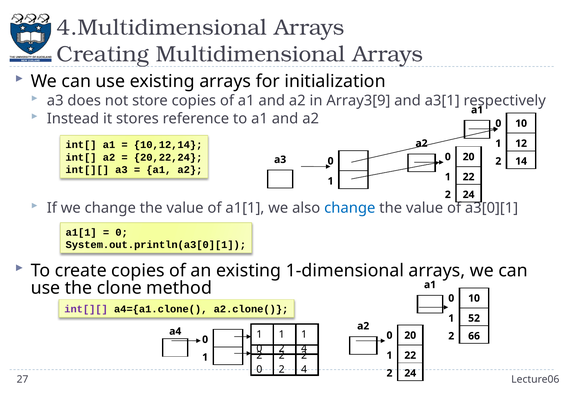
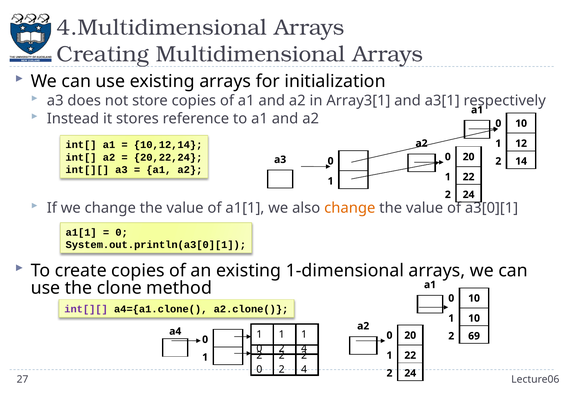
Array3[9: Array3[9 -> Array3[1 (358, 101)
change colour: blue -> orange (350, 208)
1 52: 52 -> 10 (474, 319)
66: 66 -> 69 (474, 336)
